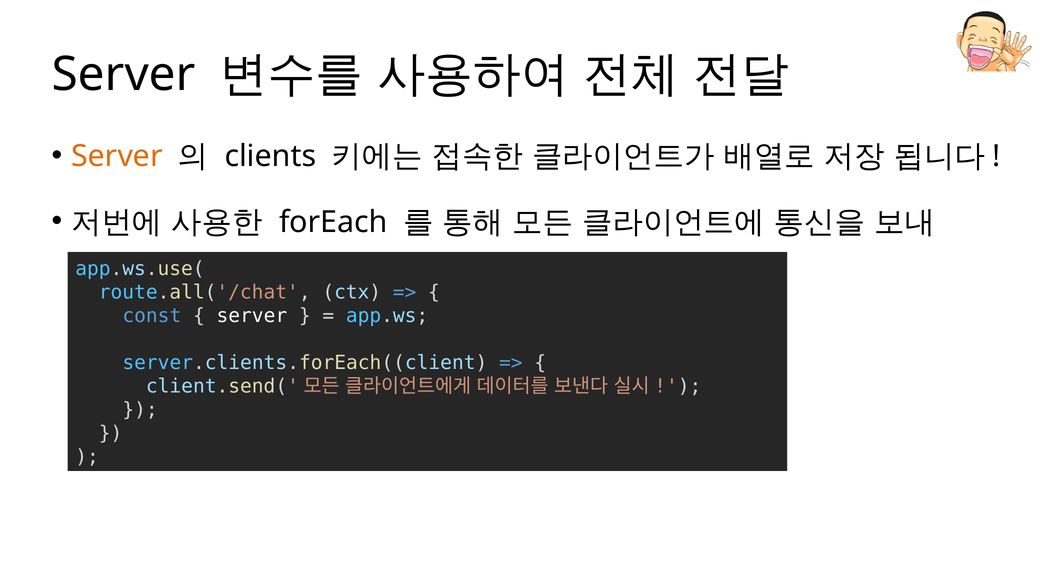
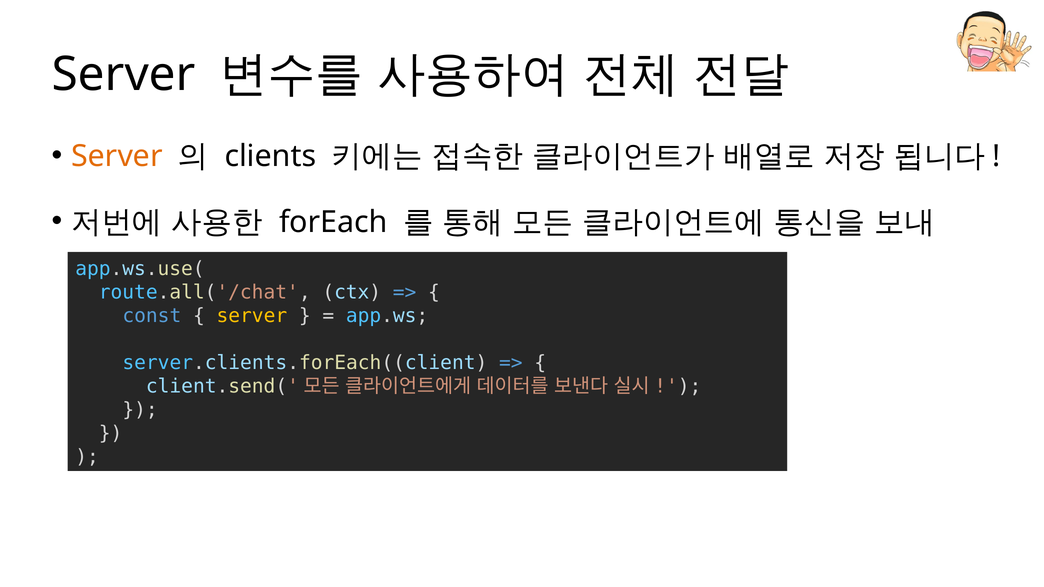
server colour: white -> yellow (252, 316)
